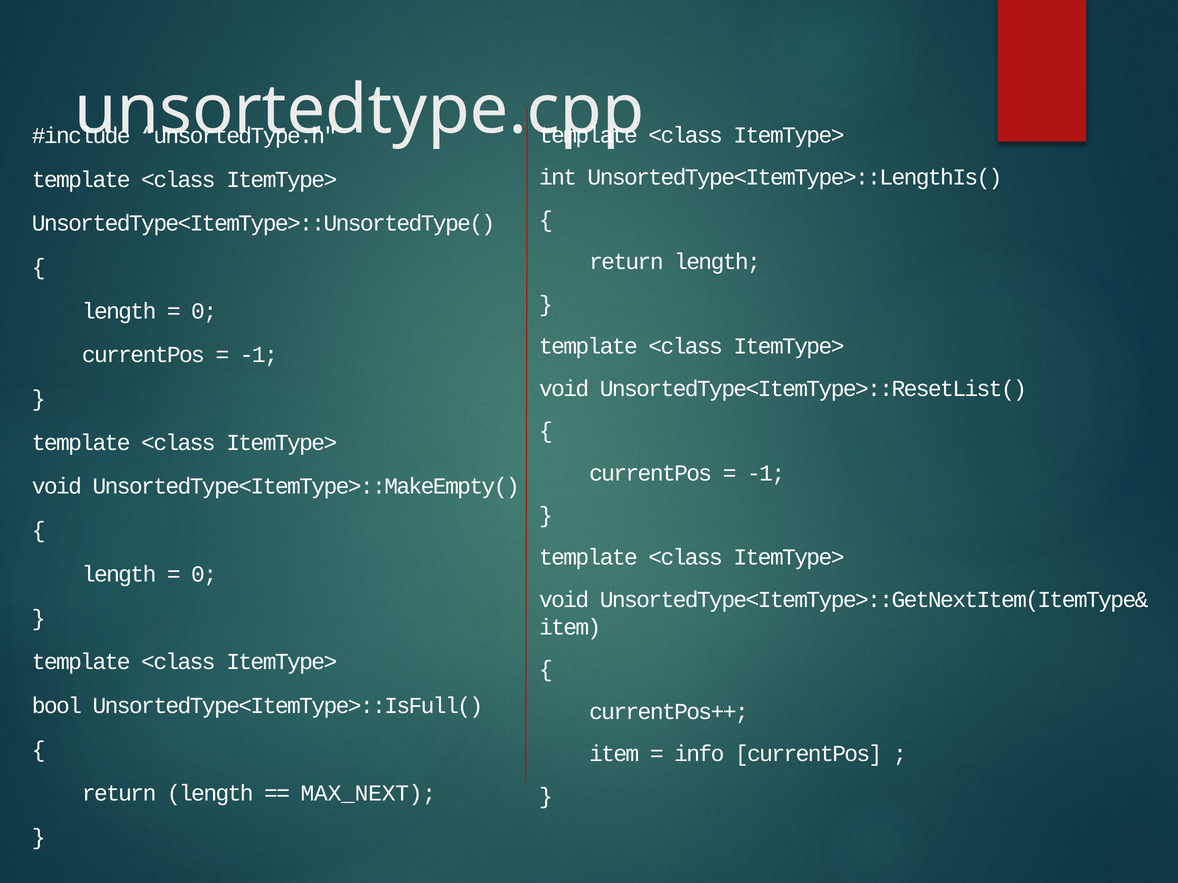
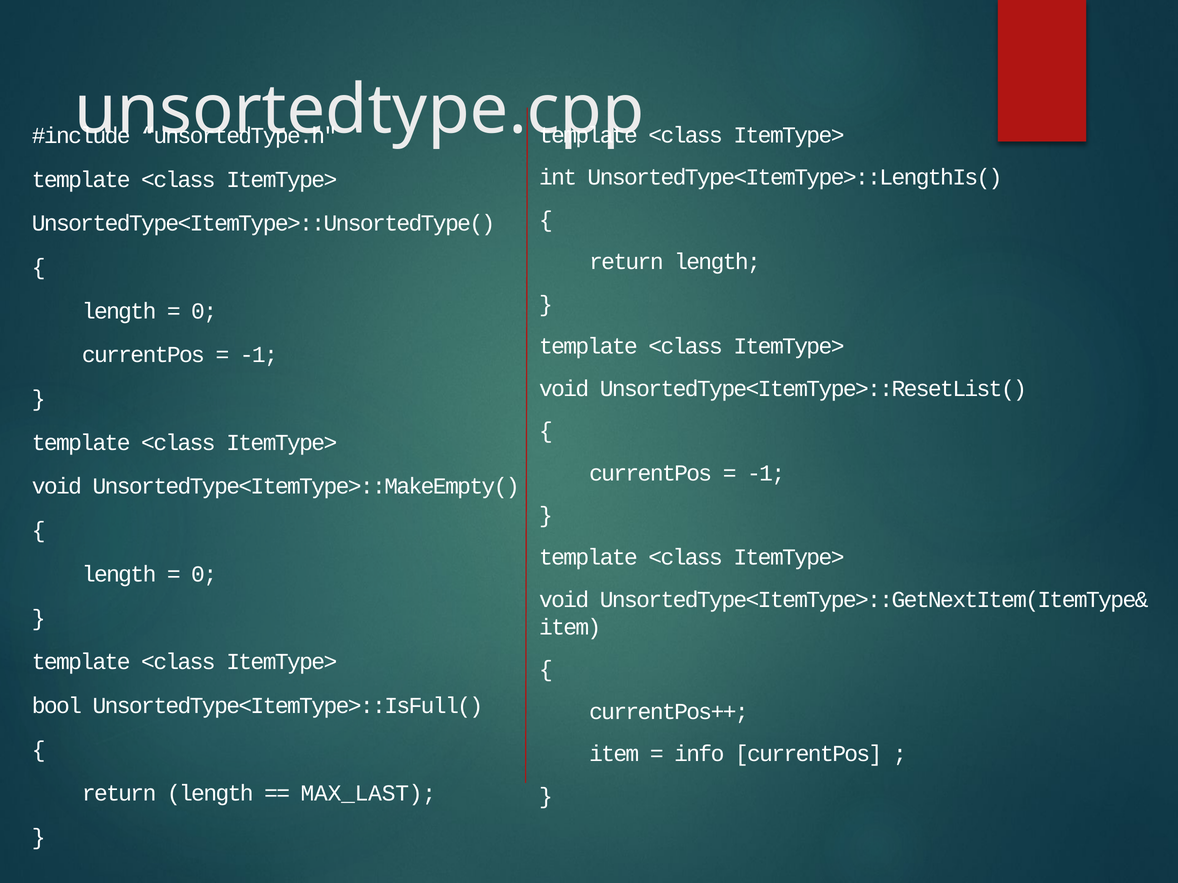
MAX_NEXT: MAX_NEXT -> MAX_LAST (368, 794)
